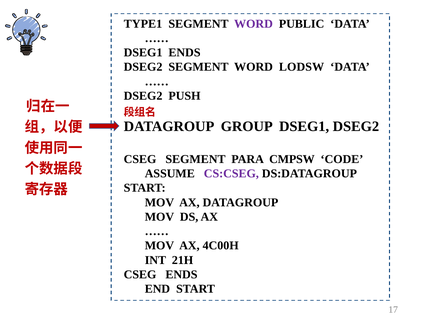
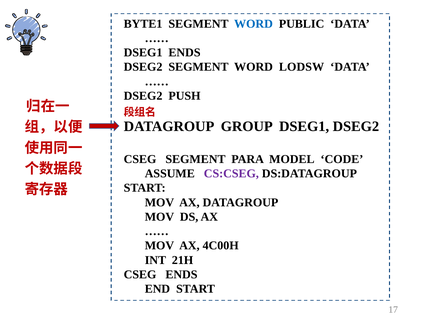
TYPE1: TYPE1 -> BYTE1 (143, 24)
WORD colour: purple -> blue (253, 24)
CMPSW: CMPSW -> MODEL (292, 159)
